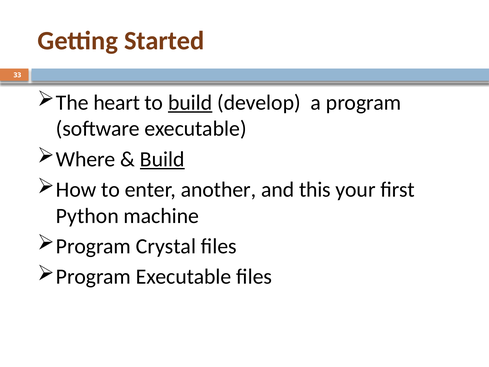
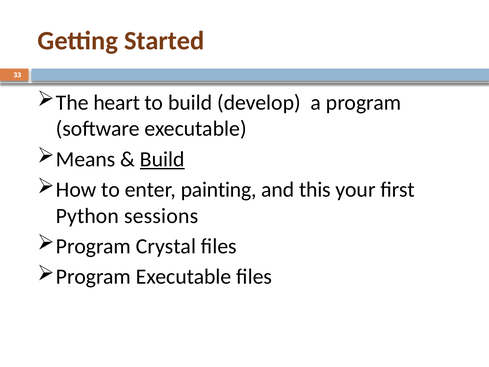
build underline: present -> none (190, 103)
Where: Where -> Means (86, 159)
another: another -> painting (219, 190)
machine: machine -> sessions (161, 216)
